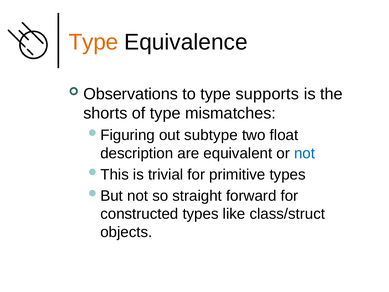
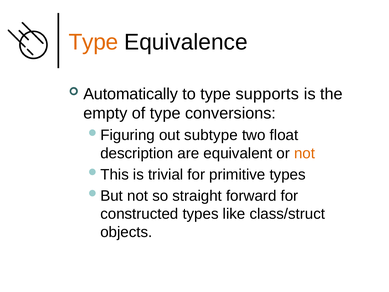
Observations: Observations -> Automatically (131, 94)
shorts: shorts -> empty (105, 113)
mismatches: mismatches -> conversions (231, 113)
not colour: blue -> orange (305, 153)
